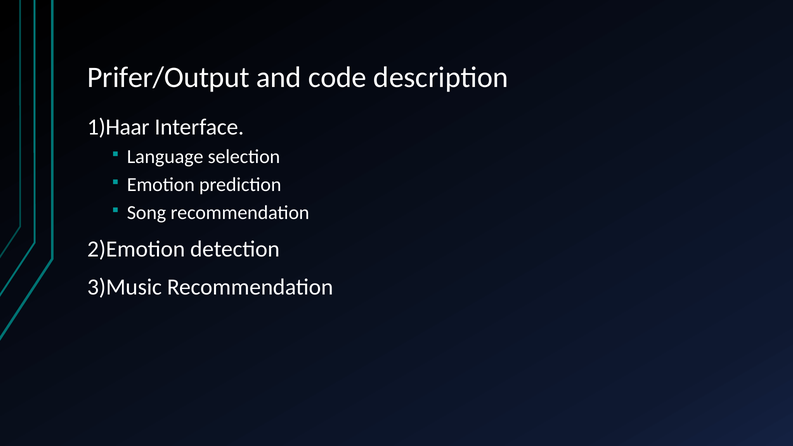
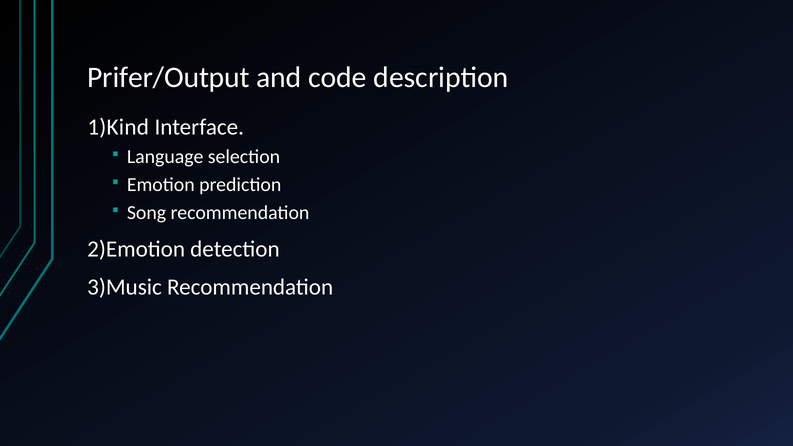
1)Haar: 1)Haar -> 1)Kind (118, 127)
